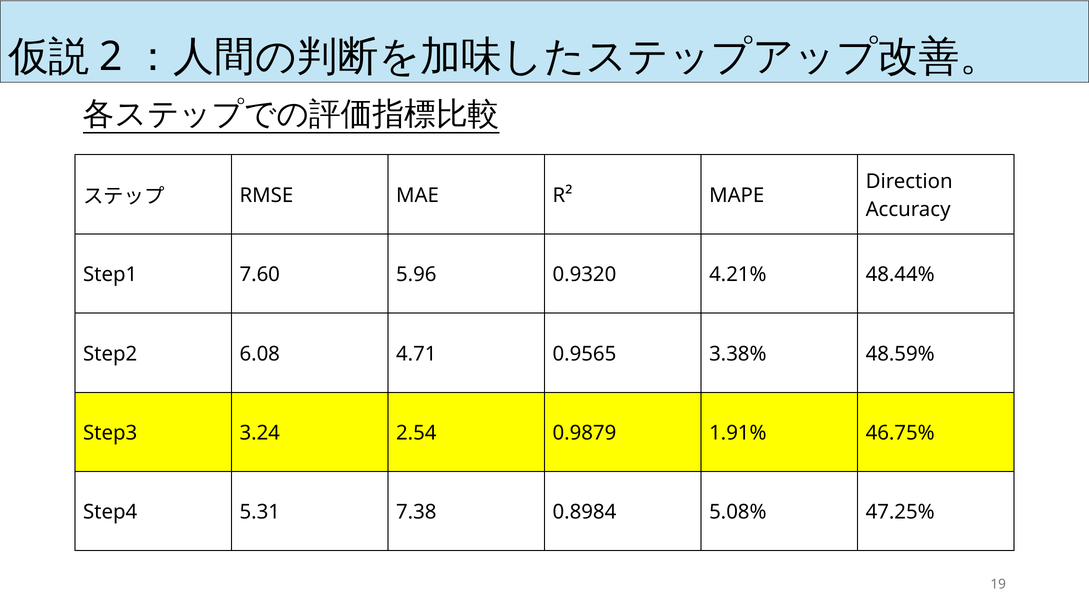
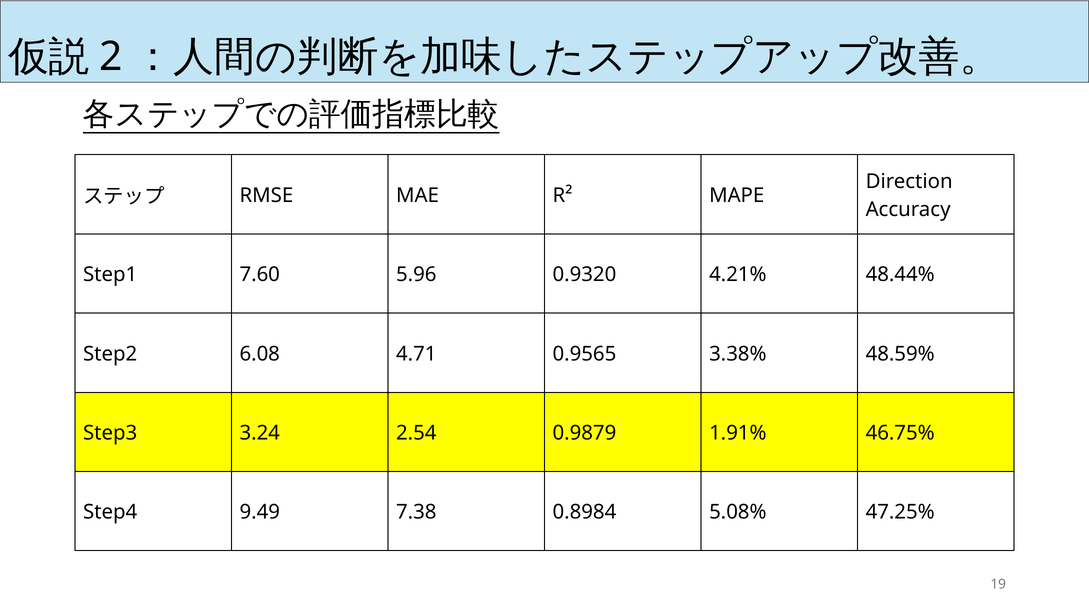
5.31: 5.31 -> 9.49 (260, 512)
